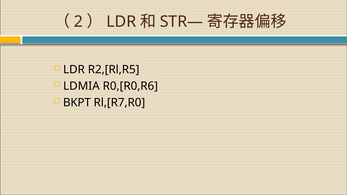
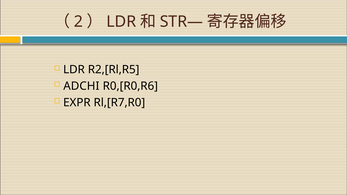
LDMIA: LDMIA -> ADCHI (81, 86)
BKPT: BKPT -> EXPR (77, 103)
